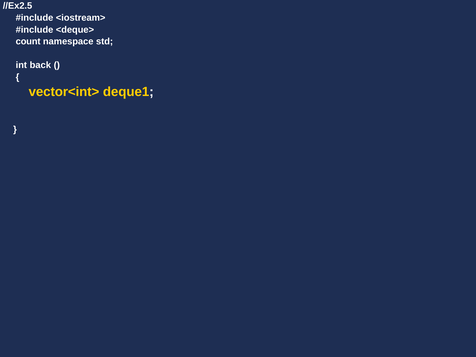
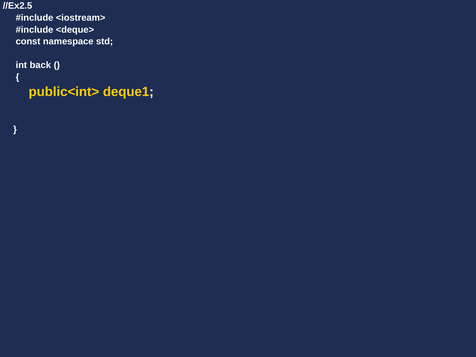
count: count -> const (28, 41)
vector<int>: vector<int> -> public<int> (64, 92)
